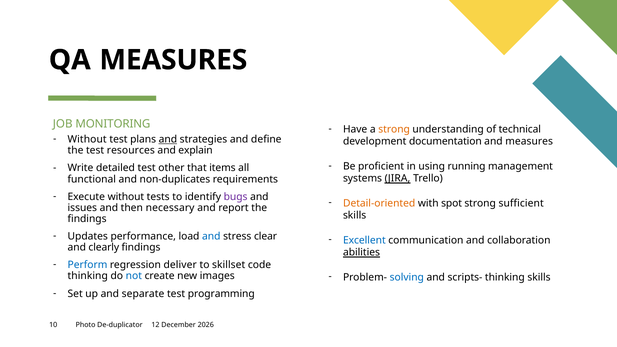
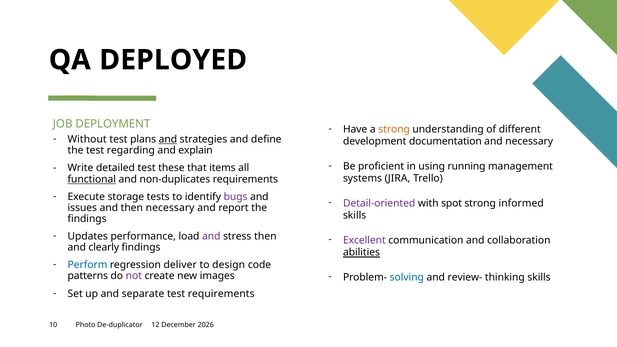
QA MEASURES: MEASURES -> DEPLOYED (173, 60)
MONITORING: MONITORING -> DEPLOYMENT (113, 124)
technical: technical -> different (520, 129)
and measures: measures -> necessary (529, 142)
resources: resources -> regarding (131, 151)
other: other -> these (171, 168)
JIRA underline: present -> none (398, 179)
functional underline: none -> present (92, 179)
Execute without: without -> storage (126, 197)
Detail-oriented colour: orange -> purple (379, 203)
sufficient: sufficient -> informed (521, 203)
and colour: blue -> purple (211, 236)
stress clear: clear -> then (265, 236)
Excellent colour: blue -> purple (364, 240)
to skillset: skillset -> design (229, 265)
scripts-: scripts- -> review- (465, 277)
thinking: thinking -> patterns (88, 276)
not colour: blue -> purple (134, 276)
test programming: programming -> requirements (221, 294)
